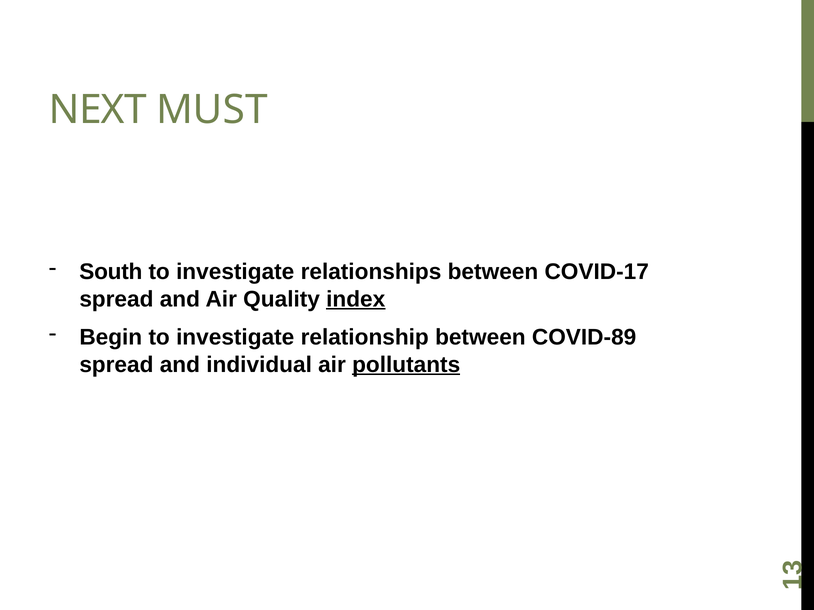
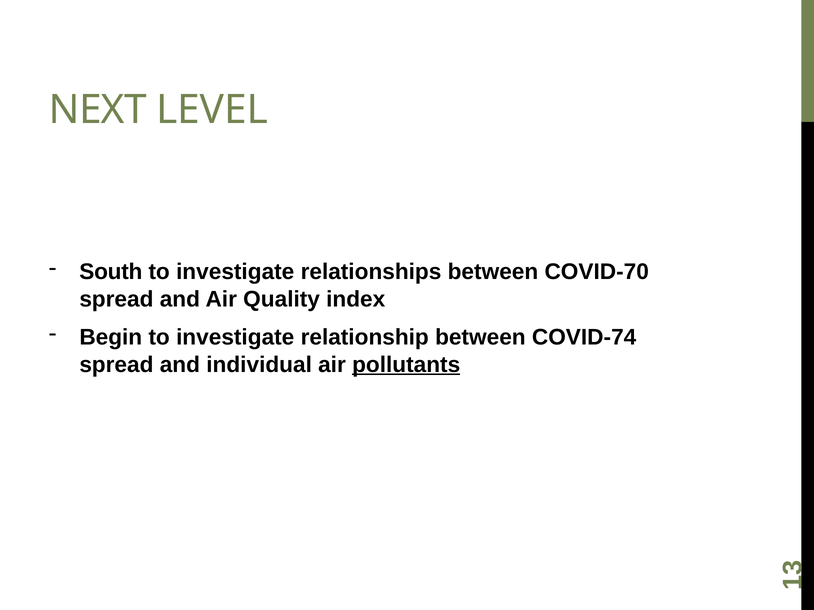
MUST: MUST -> LEVEL (212, 110)
COVID-17: COVID-17 -> COVID-70 (597, 272)
index underline: present -> none (356, 299)
COVID-89: COVID-89 -> COVID-74 (584, 338)
